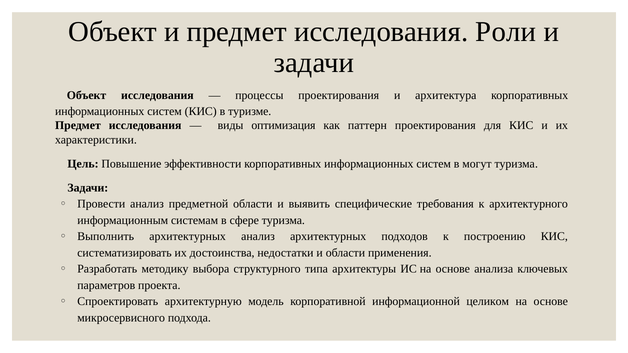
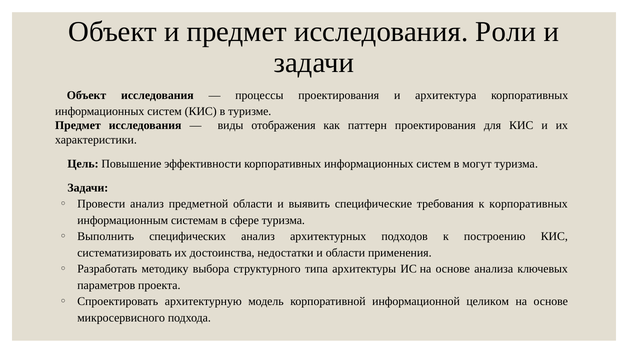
оптимизация: оптимизация -> отображения (283, 126)
к архитектурного: архитектурного -> корпоративных (529, 204)
Выполнить архитектурных: архитектурных -> специфических (188, 237)
